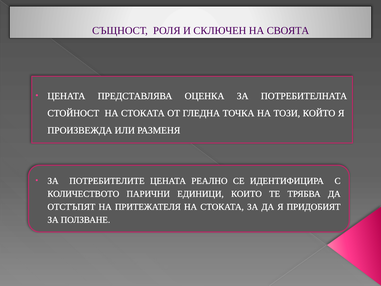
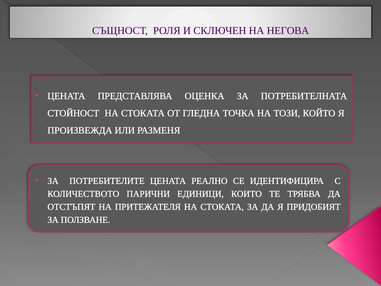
СВОЯТА: СВОЯТА -> НЕГОВА (288, 31)
